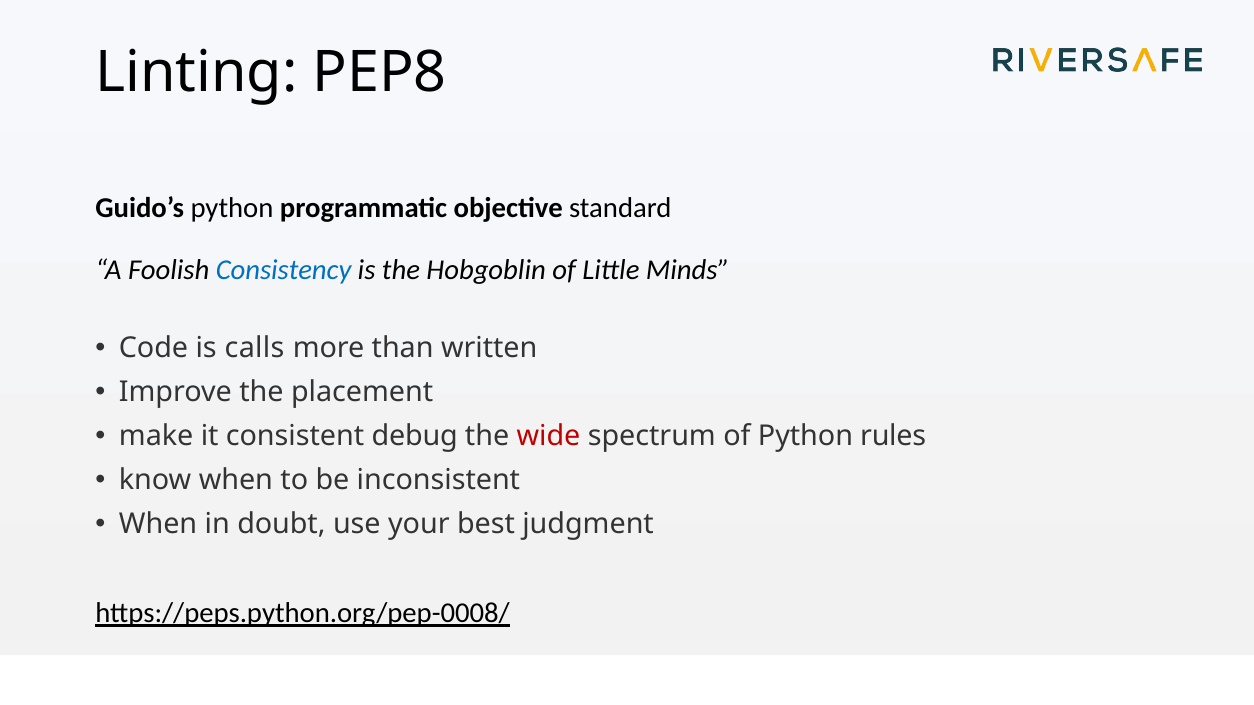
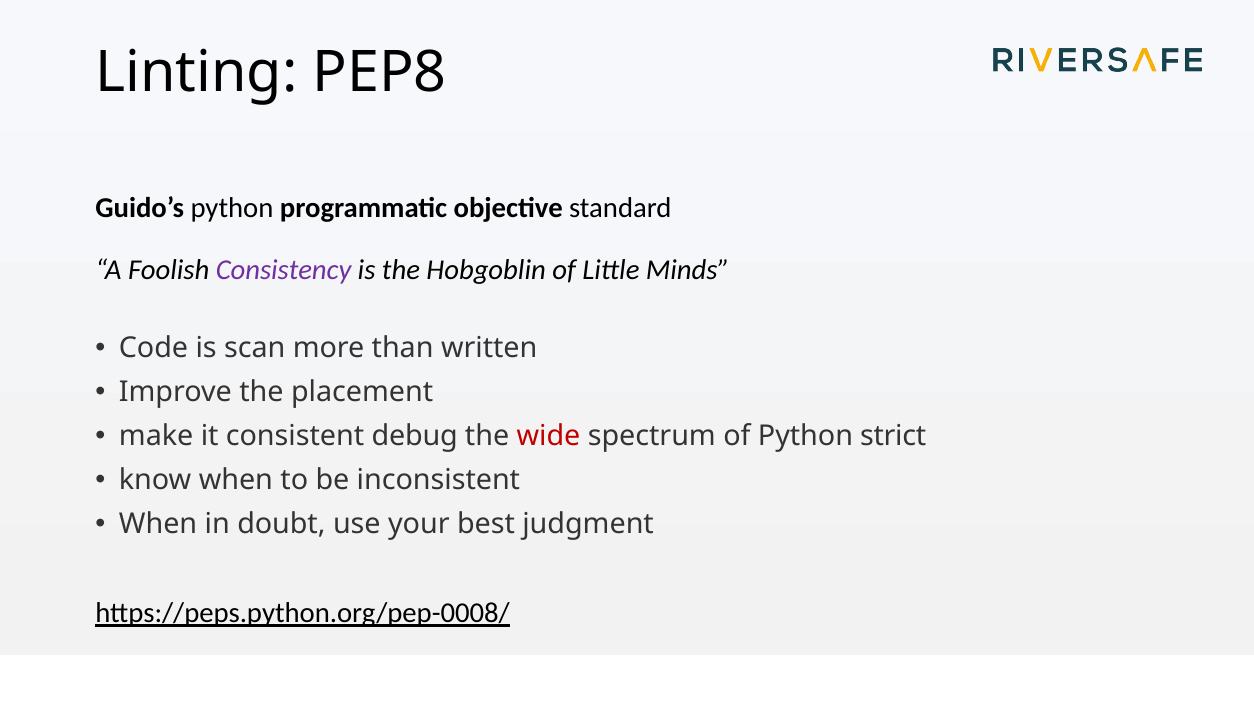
Consistency colour: blue -> purple (284, 270)
calls: calls -> scan (255, 348)
rules: rules -> strict (893, 437)
